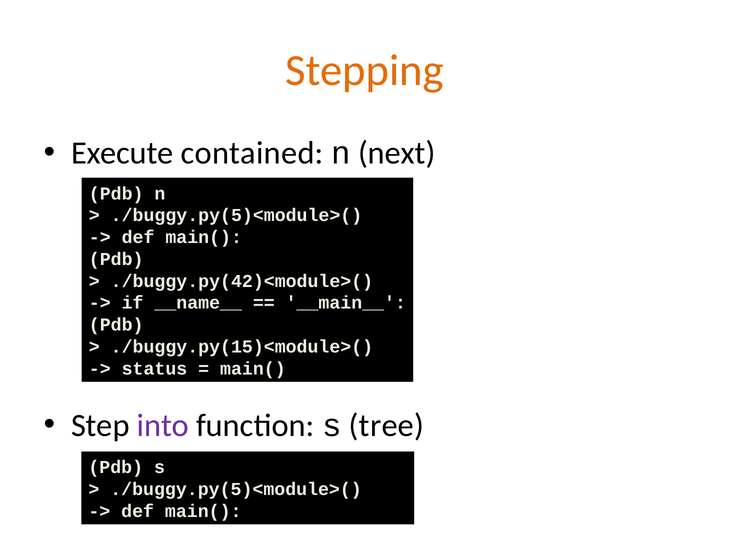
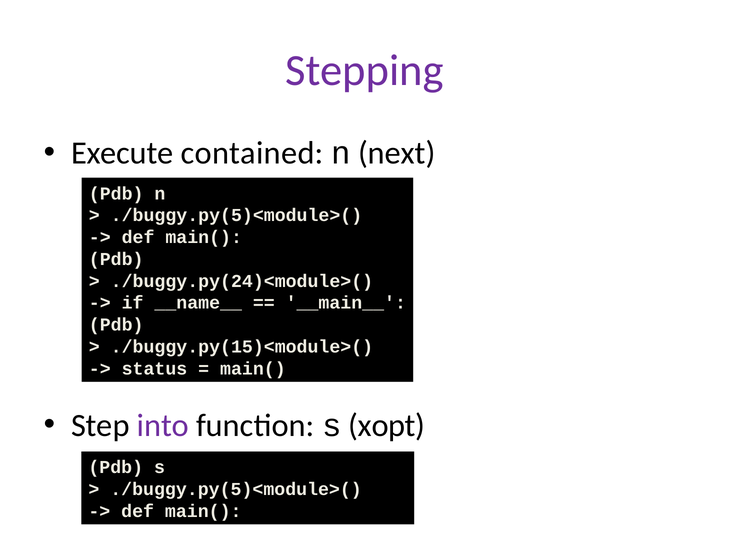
Stepping colour: orange -> purple (364, 71)
./buggy.py(42)<module>(: ./buggy.py(42)<module>( -> ./buggy.py(24)<module>( (242, 281)
tree: tree -> xopt (387, 425)
